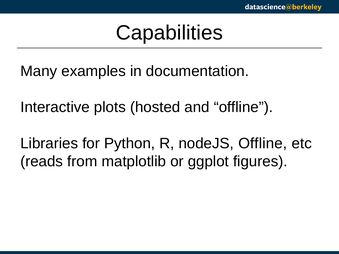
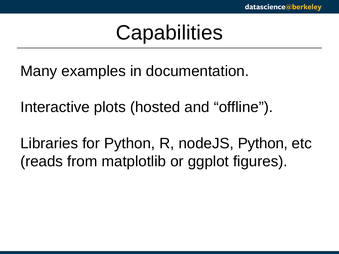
nodeJS Offline: Offline -> Python (263, 143)
